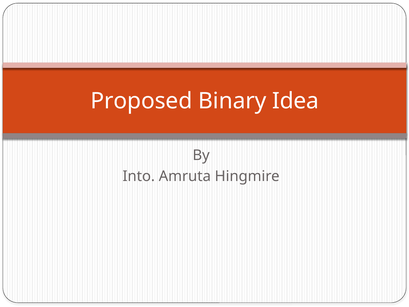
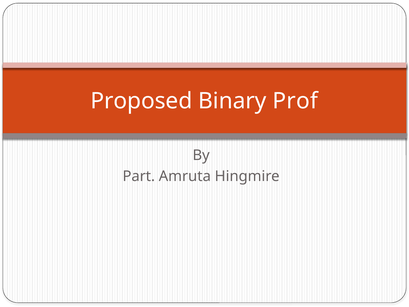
Idea: Idea -> Prof (295, 101)
Into: Into -> Part (139, 176)
